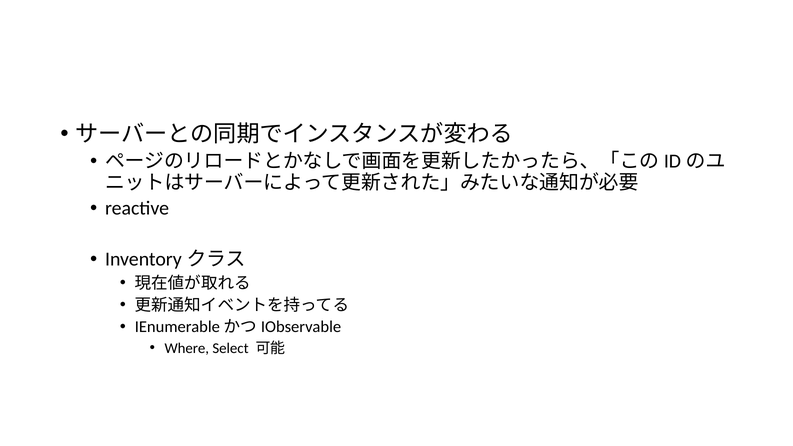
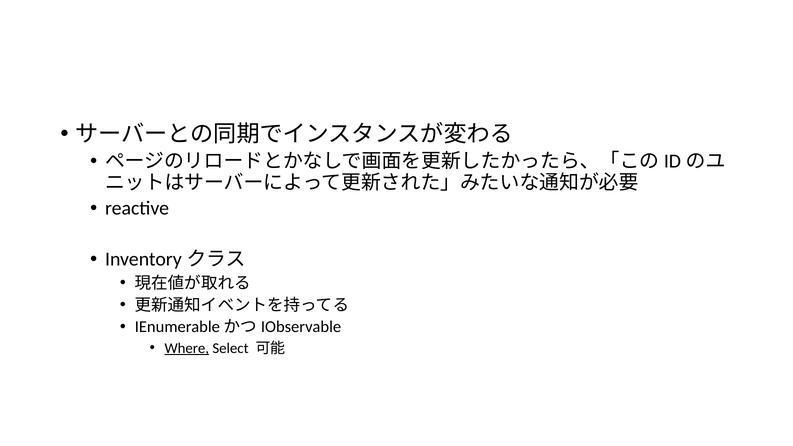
Where underline: none -> present (187, 348)
